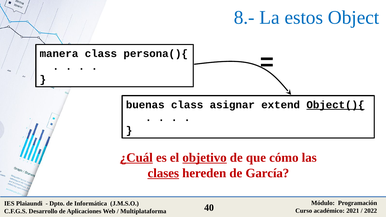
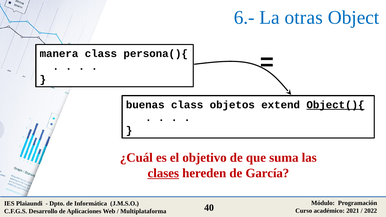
8.-: 8.- -> 6.- (244, 17)
estos: estos -> otras (304, 17)
asignar: asignar -> objetos (232, 105)
¿Cuál underline: present -> none (136, 158)
objetivo underline: present -> none (205, 158)
cómo: cómo -> suma (284, 158)
